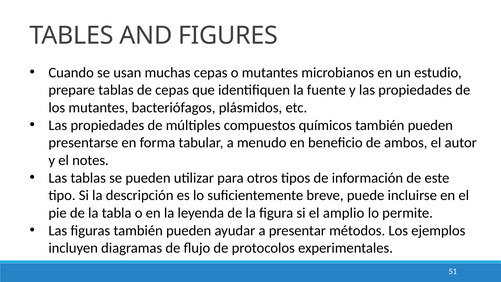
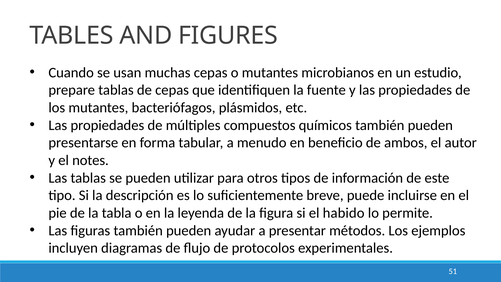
amplio: amplio -> habido (344, 213)
